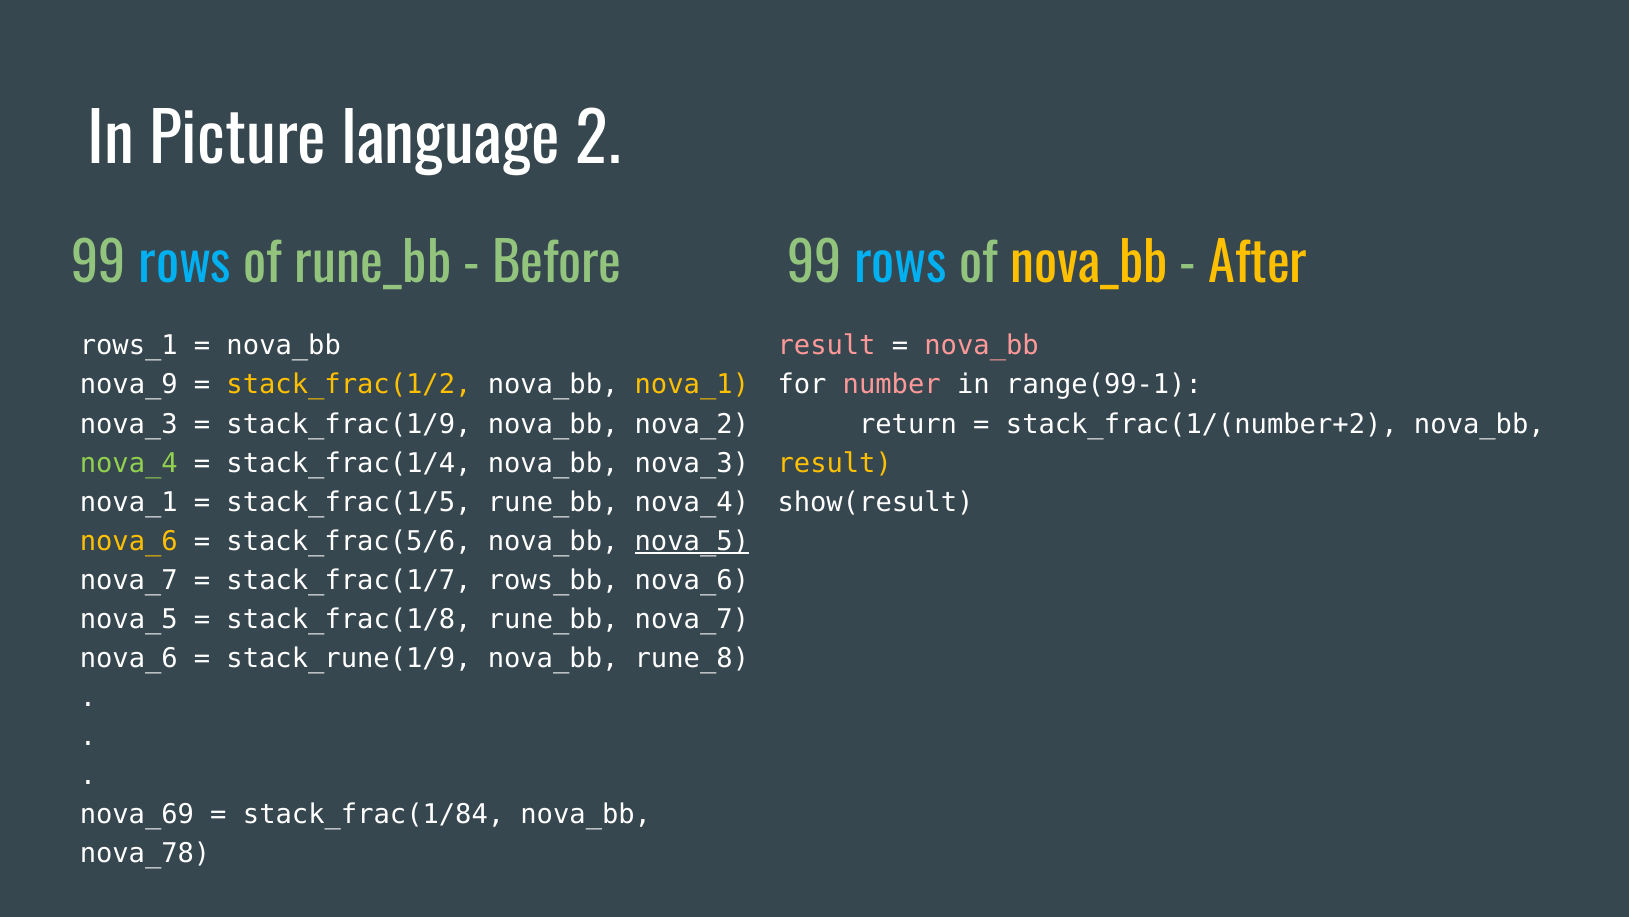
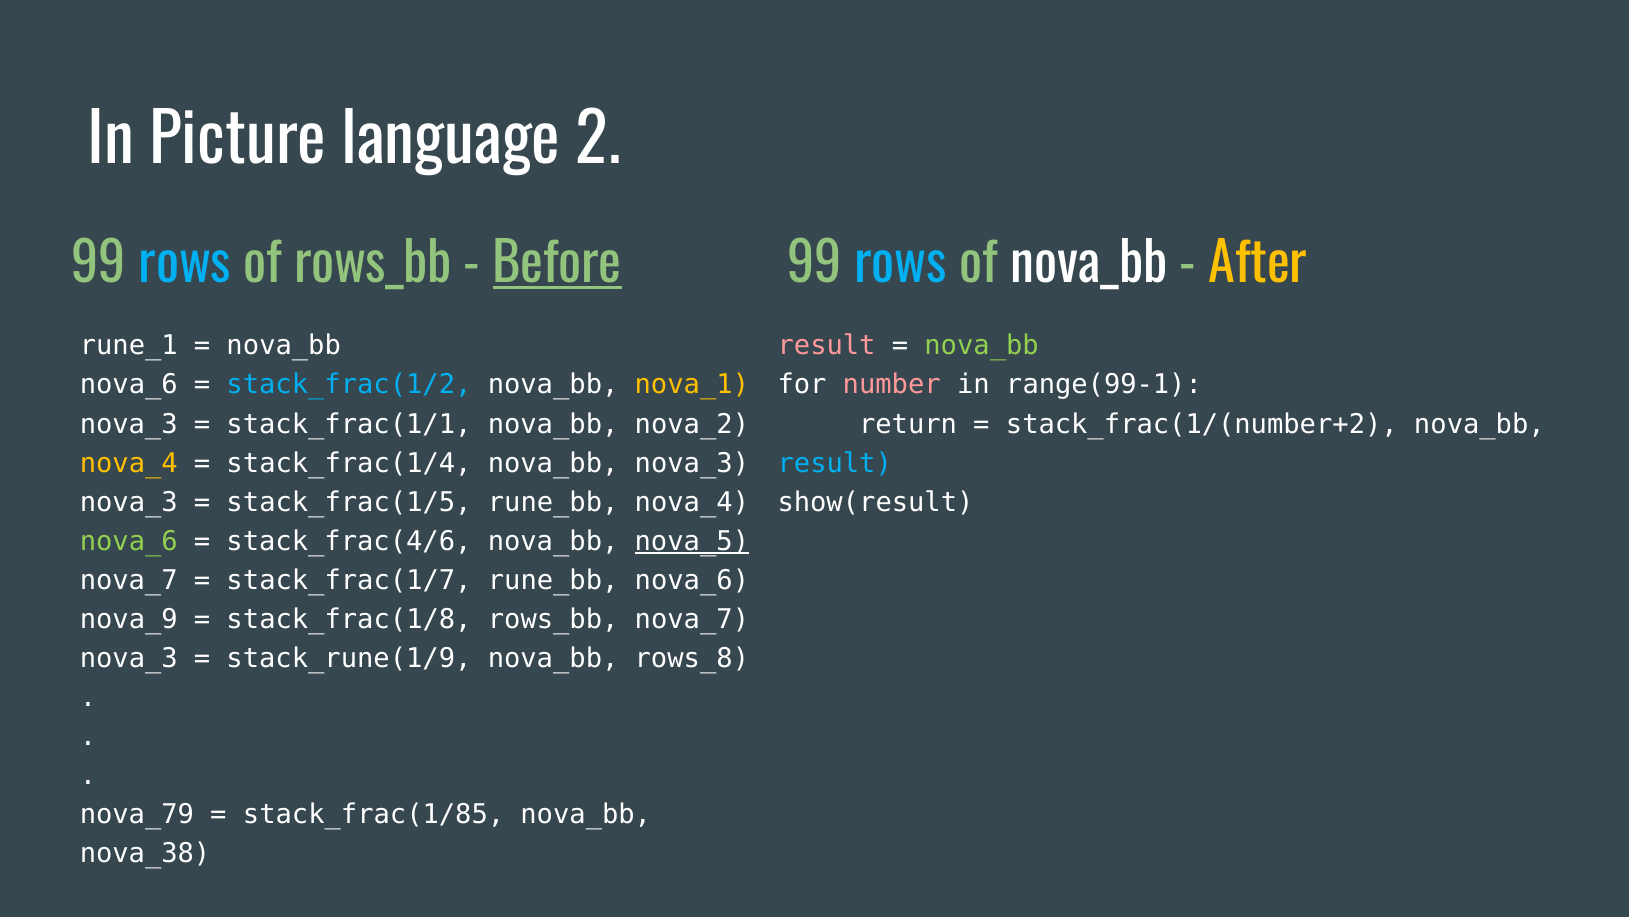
of rune_bb: rune_bb -> rows_bb (373, 264)
Before underline: none -> present (557, 264)
nova_bb colour: yellow -> white (1089, 264)
rows_1: rows_1 -> rune_1 (129, 346)
nova_bb colour: pink -> light green (982, 346)
nova_9: nova_9 -> nova_6 (129, 385)
stack_frac(1/2 colour: yellow -> light blue (349, 385)
stack_frac(1/9: stack_frac(1/9 -> stack_frac(1/1 (349, 424)
nova_4 colour: light green -> yellow (129, 463)
result colour: yellow -> light blue (835, 463)
nova_1: nova_1 -> nova_3 (129, 502)
nova_6 colour: yellow -> light green (129, 541)
stack_frac(5/6: stack_frac(5/6 -> stack_frac(4/6 (349, 541)
stack_frac(1/7 rows_bb: rows_bb -> rune_bb (553, 580)
nova_5: nova_5 -> nova_9 (129, 619)
stack_frac(1/8 rune_bb: rune_bb -> rows_bb (553, 619)
nova_6: nova_6 -> nova_3 (129, 658)
rune_8: rune_8 -> rows_8 (692, 658)
nova_69: nova_69 -> nova_79 (137, 814)
stack_frac(1/84: stack_frac(1/84 -> stack_frac(1/85 (374, 814)
nova_78: nova_78 -> nova_38 (145, 853)
